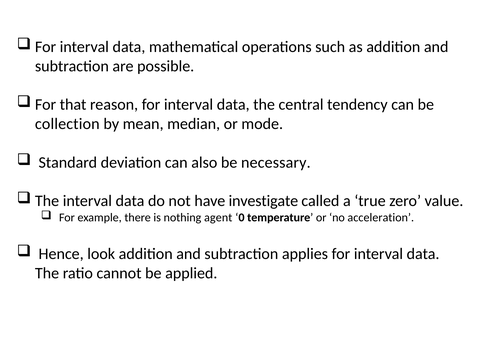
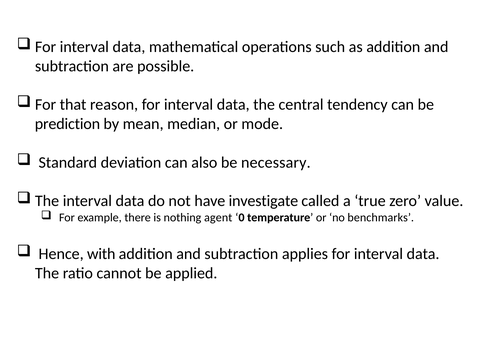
collection: collection -> prediction (67, 124)
acceleration: acceleration -> benchmarks (381, 217)
look: look -> with (101, 254)
